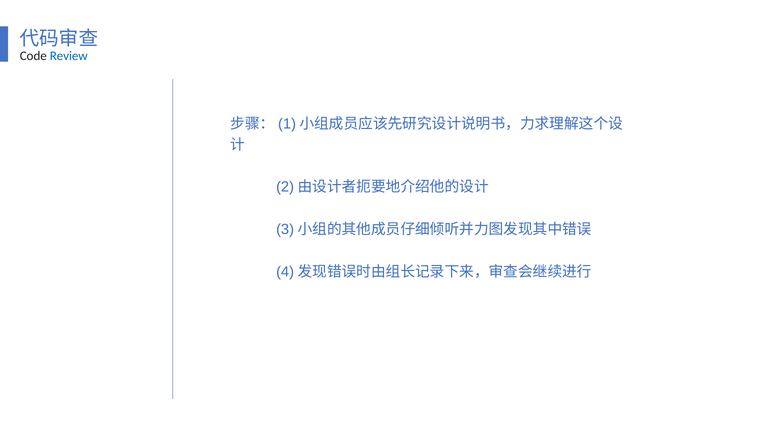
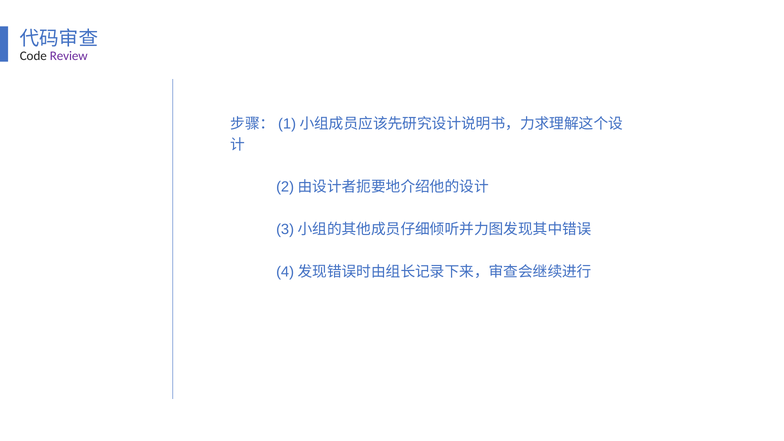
Review colour: blue -> purple (69, 56)
